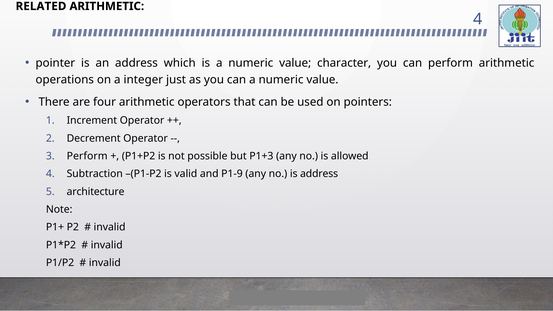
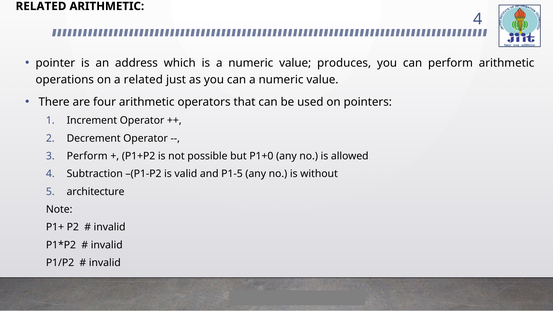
character: character -> produces (344, 63)
a integer: integer -> related (143, 80)
P1+3: P1+3 -> P1+0 (261, 156)
P1-9: P1-9 -> P1-5 (232, 174)
is address: address -> without (319, 174)
